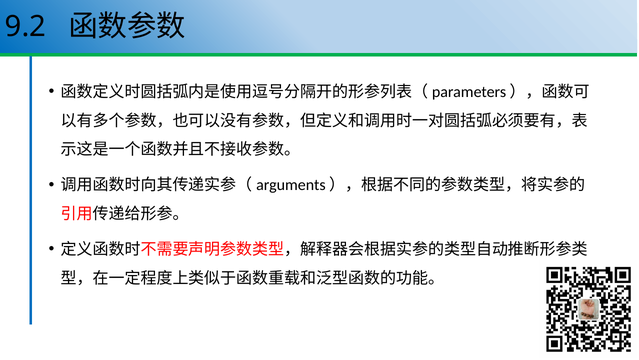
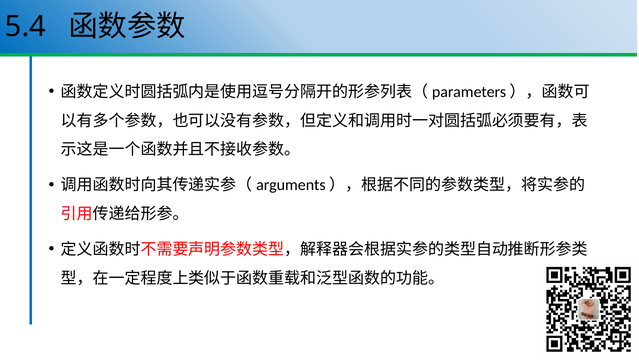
9.2: 9.2 -> 5.4 (26, 26)
